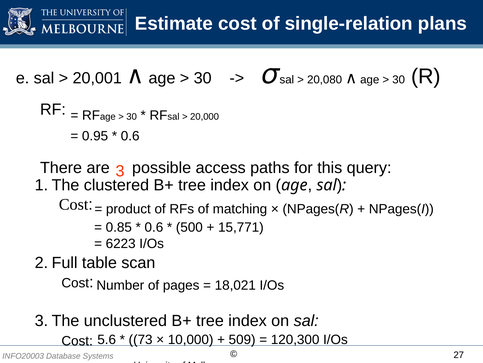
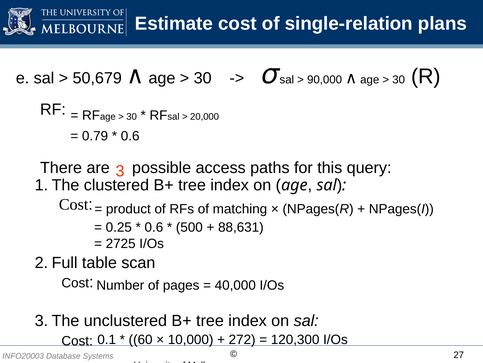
20,001: 20,001 -> 50,679 (97, 78)
20,080: 20,080 -> 90,000 (325, 79)
0.95: 0.95 -> 0.79 (95, 136)
0.85: 0.85 -> 0.25 (119, 227)
15,771: 15,771 -> 88,631 (241, 227)
6223: 6223 -> 2725 (121, 243)
18,021: 18,021 -> 40,000 (235, 285)
5.6: 5.6 -> 0.1 (107, 339)
73: 73 -> 60 (141, 339)
509: 509 -> 272 (242, 339)
